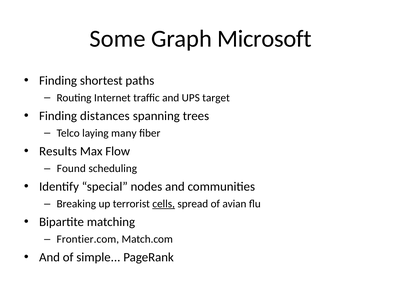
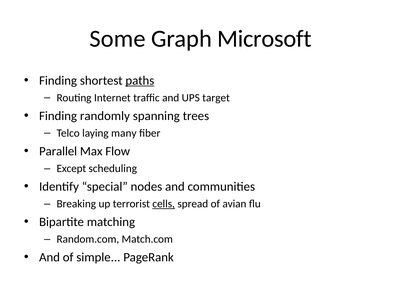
paths underline: none -> present (140, 81)
distances: distances -> randomly (105, 116)
Results: Results -> Parallel (58, 152)
Found: Found -> Except (71, 169)
Frontier.com: Frontier.com -> Random.com (88, 240)
